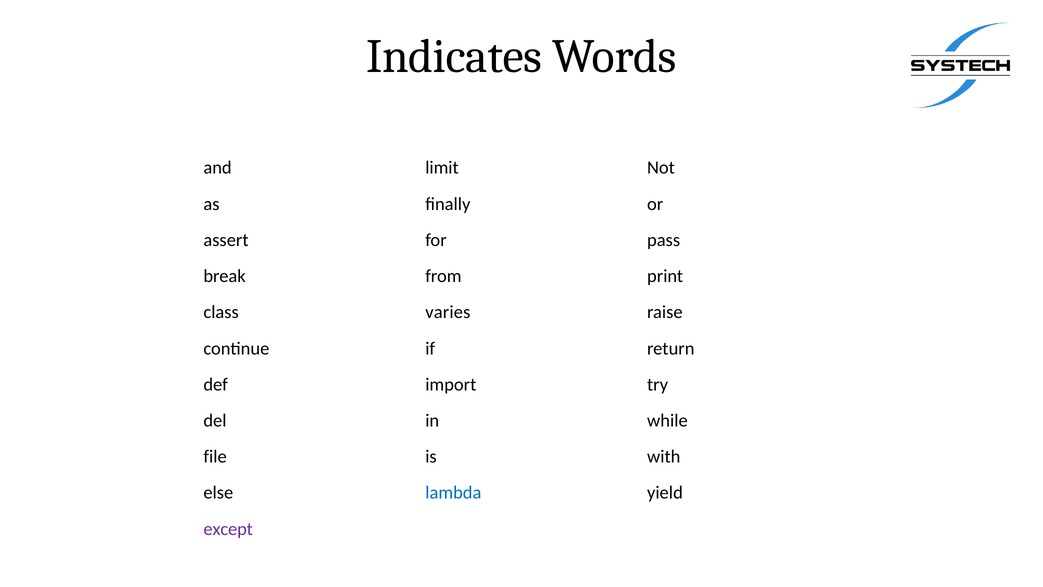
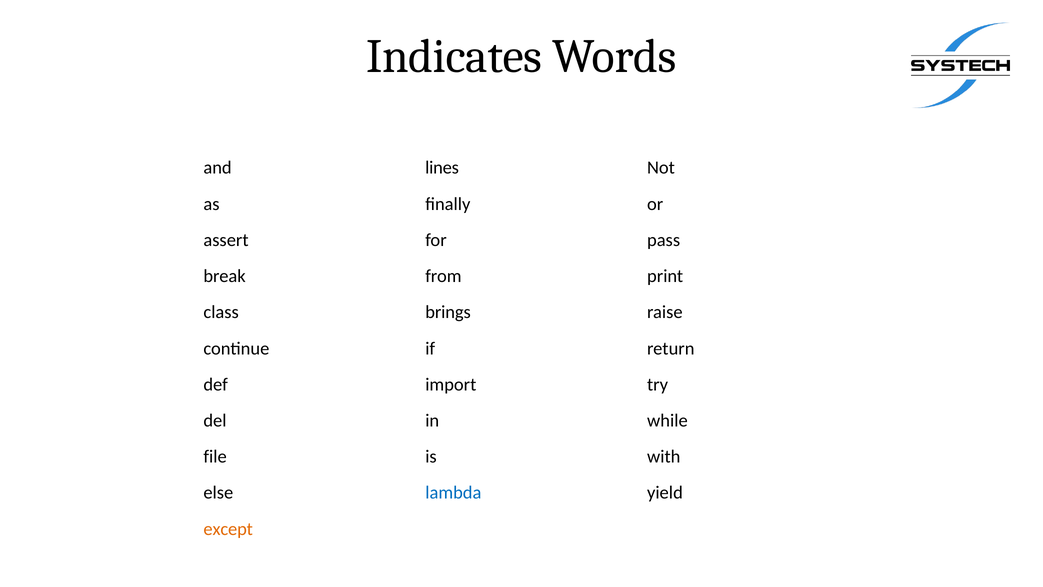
limit: limit -> lines (442, 168)
varies: varies -> brings (448, 312)
except colour: purple -> orange (228, 529)
